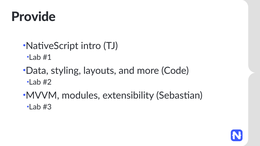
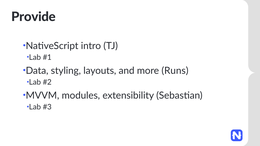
Code: Code -> Runs (175, 71)
